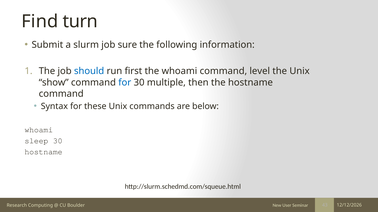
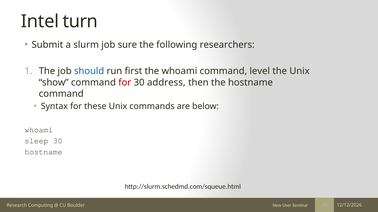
Find: Find -> Intel (40, 22)
information: information -> researchers (227, 45)
for colour: blue -> red (125, 83)
multiple: multiple -> address (166, 83)
